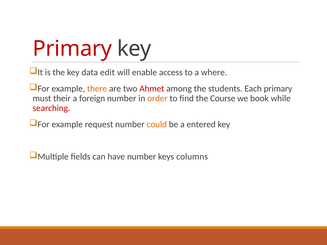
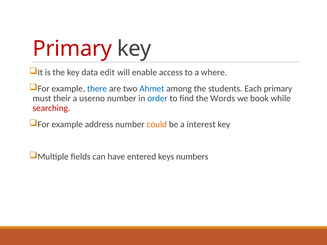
there colour: orange -> blue (97, 89)
Ahmet colour: red -> blue (152, 89)
foreign: foreign -> userno (92, 98)
order colour: orange -> blue (157, 98)
Course: Course -> Words (223, 98)
request: request -> address (99, 124)
entered: entered -> interest (201, 124)
have number: number -> entered (142, 157)
columns: columns -> numbers (192, 157)
